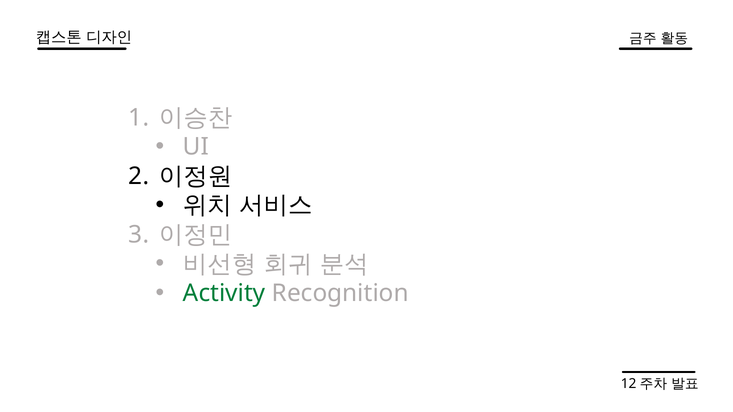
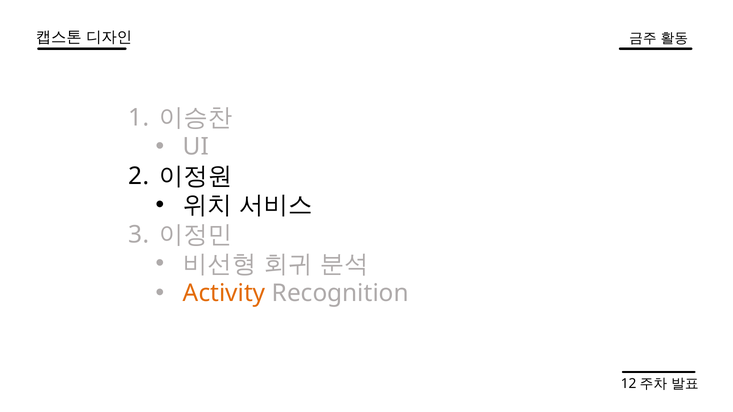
Activity colour: green -> orange (224, 294)
